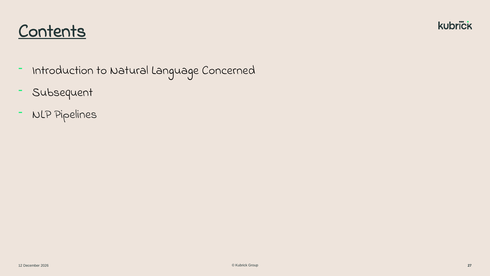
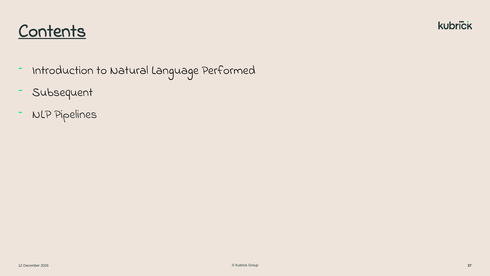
Concerned: Concerned -> Performed (229, 70)
